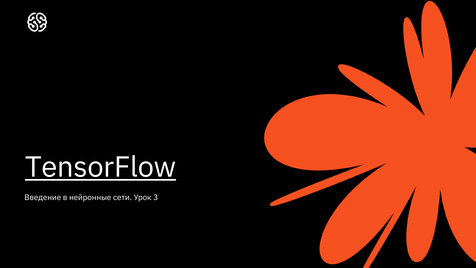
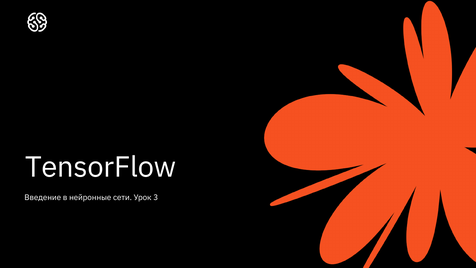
TensorFlow underline: present -> none (101, 167)
